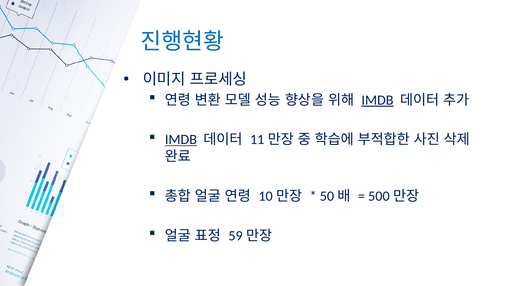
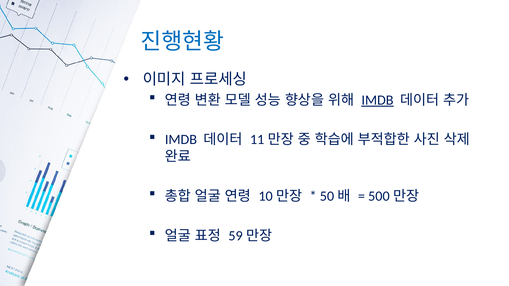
IMDB underline: present -> none (181, 140)
